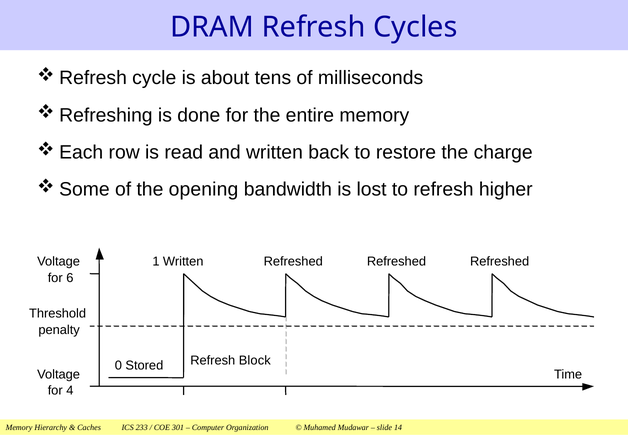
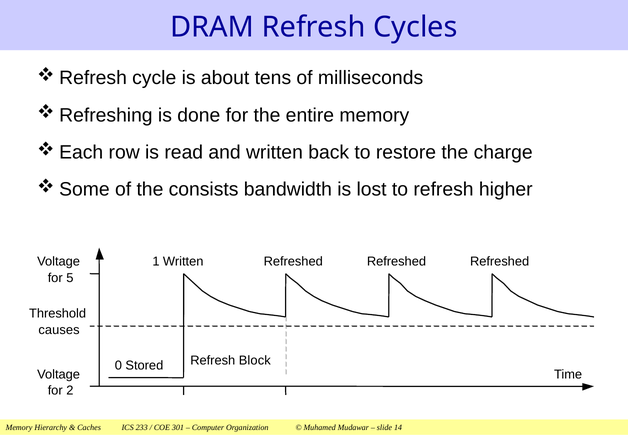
opening: opening -> consists (204, 189)
6: 6 -> 5 (70, 278)
penalty: penalty -> causes (59, 330)
4: 4 -> 2 (70, 390)
